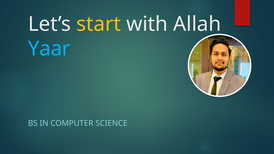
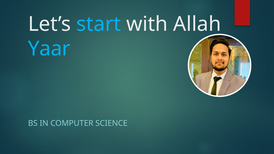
start colour: yellow -> light blue (99, 24)
